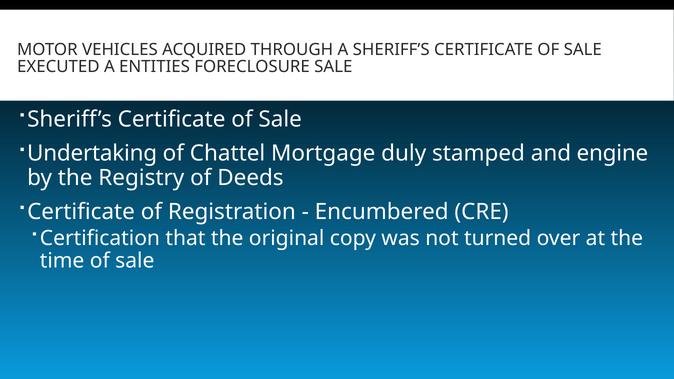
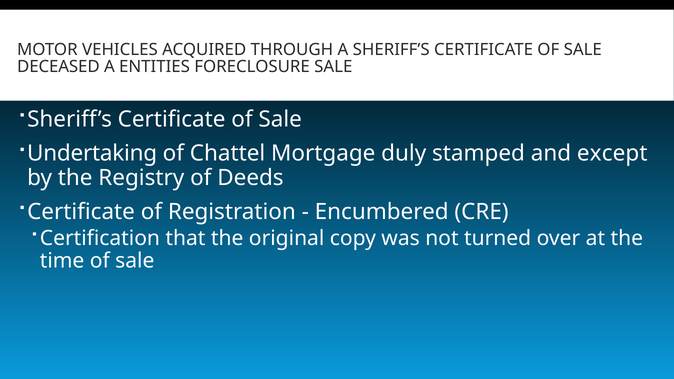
EXECUTED: EXECUTED -> DECEASED (58, 67)
engine: engine -> except (612, 153)
